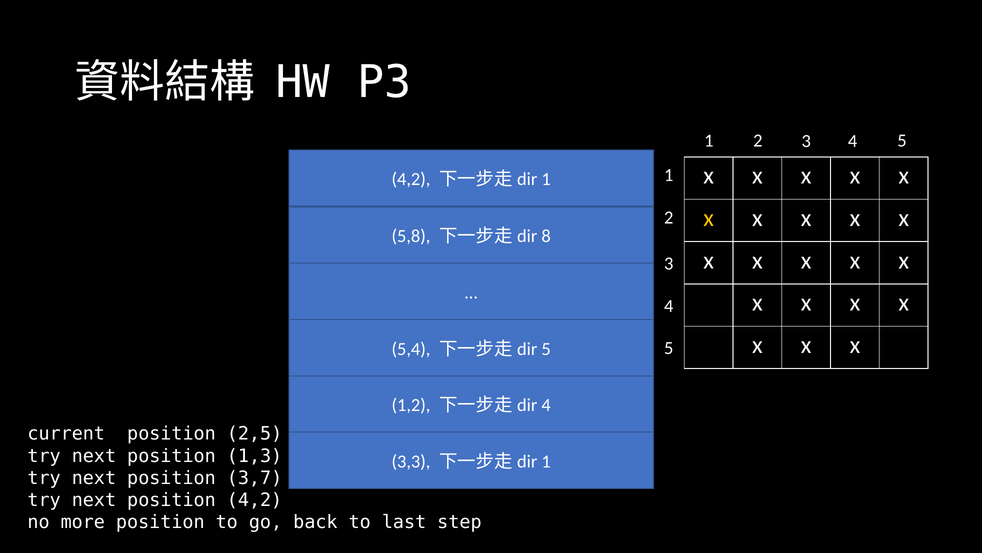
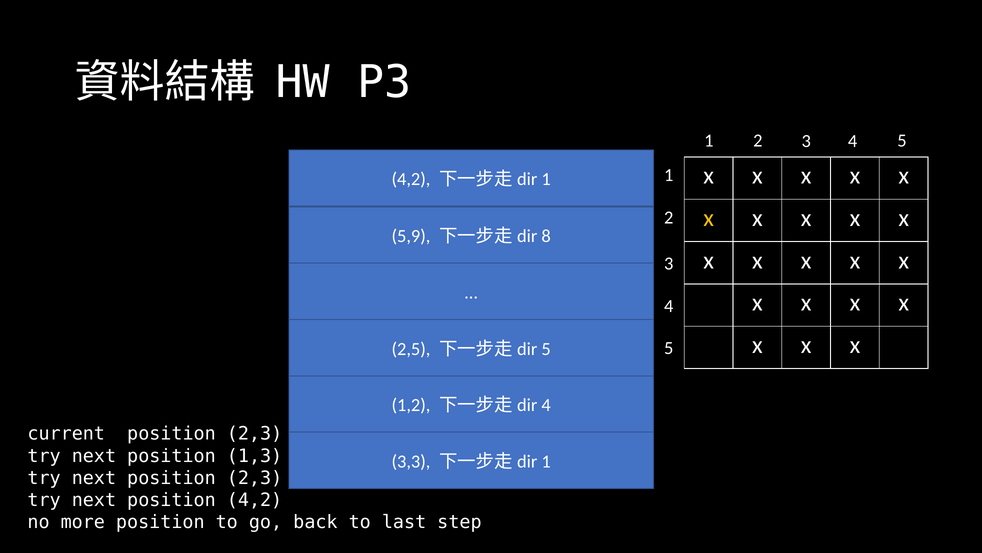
5,8: 5,8 -> 5,9 (411, 236)
5,4: 5,4 -> 2,5 (411, 349)
current position 2,5: 2,5 -> 2,3 (255, 433)
next position 3,7: 3,7 -> 2,3 (255, 478)
